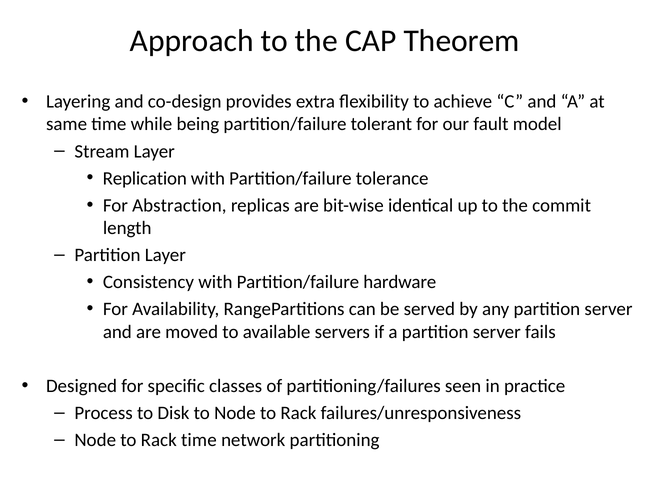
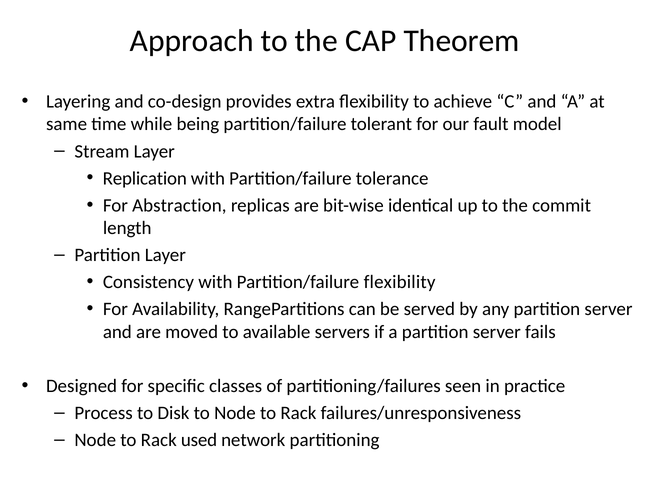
Partition/failure hardware: hardware -> flexibility (400, 282)
Rack time: time -> used (199, 441)
